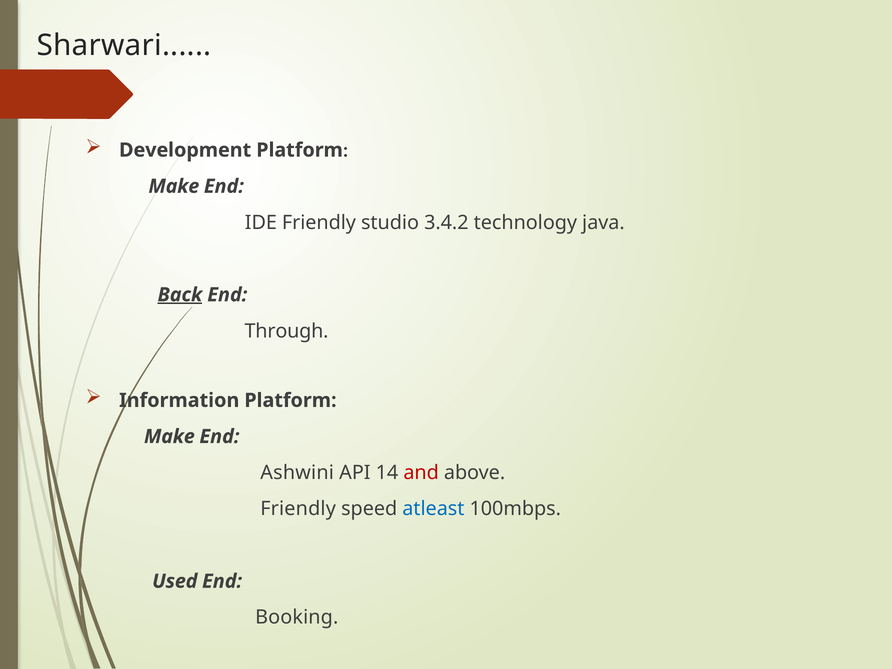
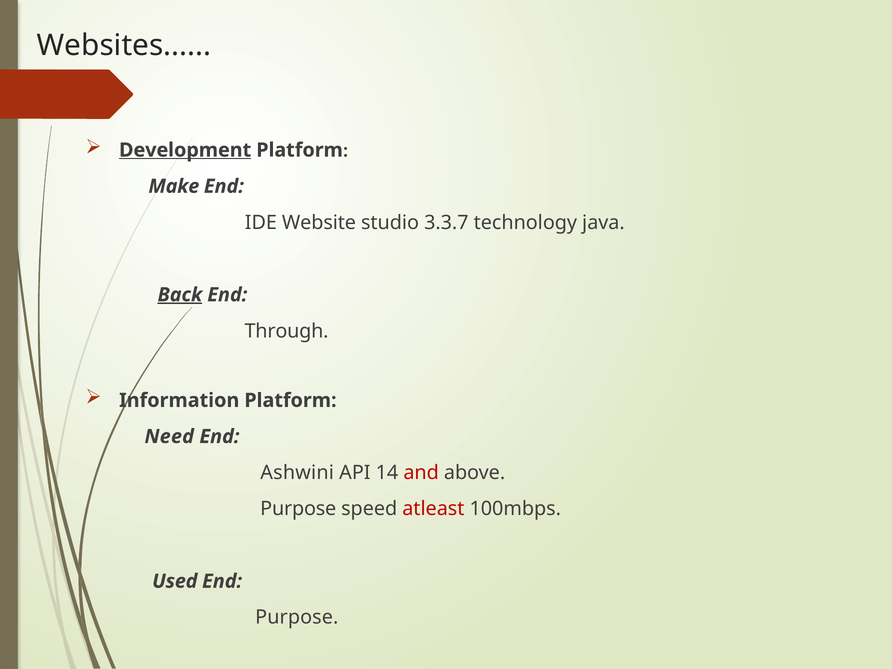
Sharwari: Sharwari -> Websites (124, 45)
Development underline: none -> present (185, 150)
IDE Friendly: Friendly -> Website (319, 222)
3.4.2: 3.4.2 -> 3.3.7 (446, 222)
Make: Make -> Need (169, 437)
Friendly: Friendly -> Purpose (298, 509)
atleast colour: blue -> red (433, 509)
Booking: Booking -> Purpose (297, 617)
